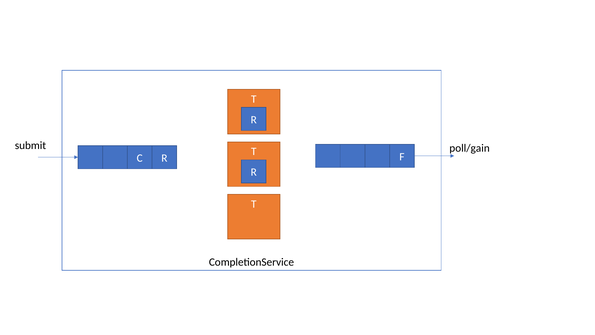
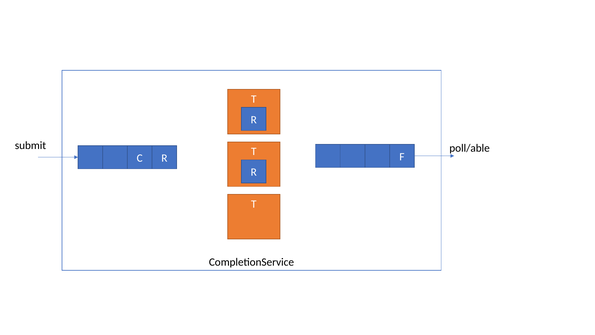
poll/gain: poll/gain -> poll/able (470, 148)
